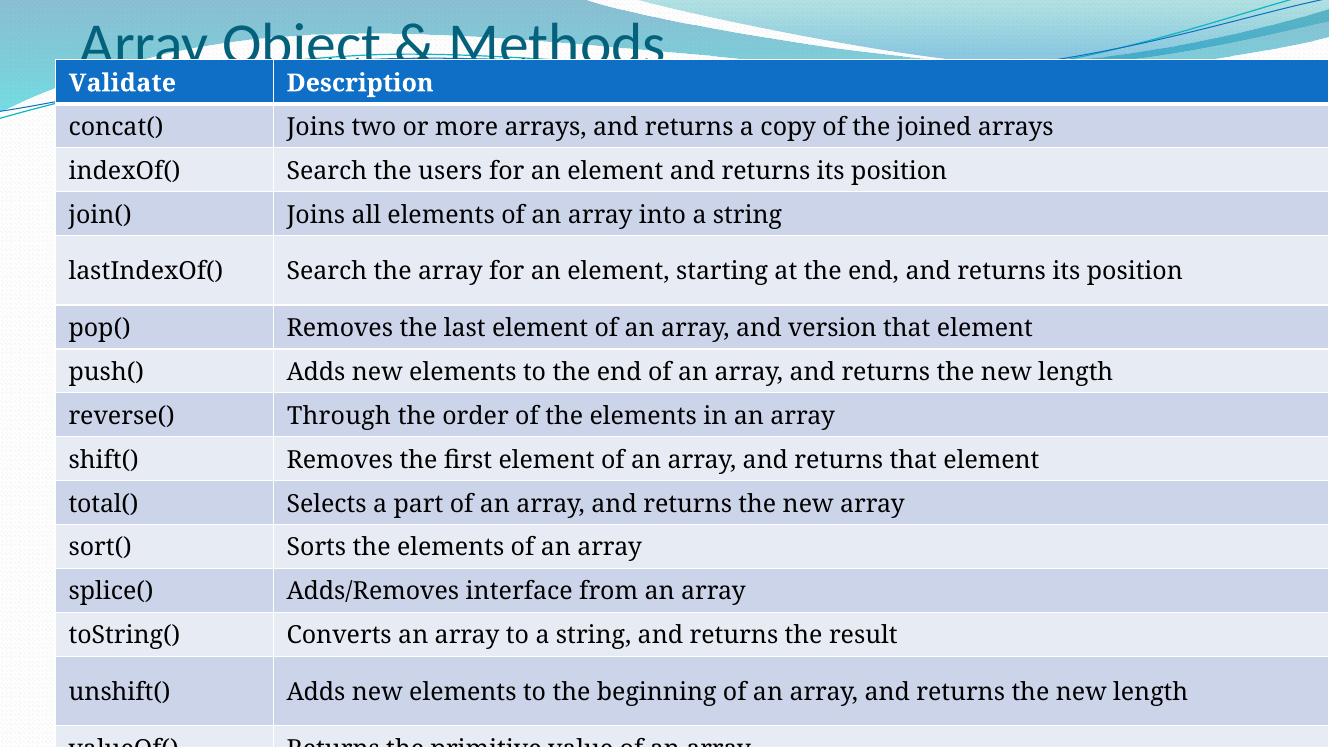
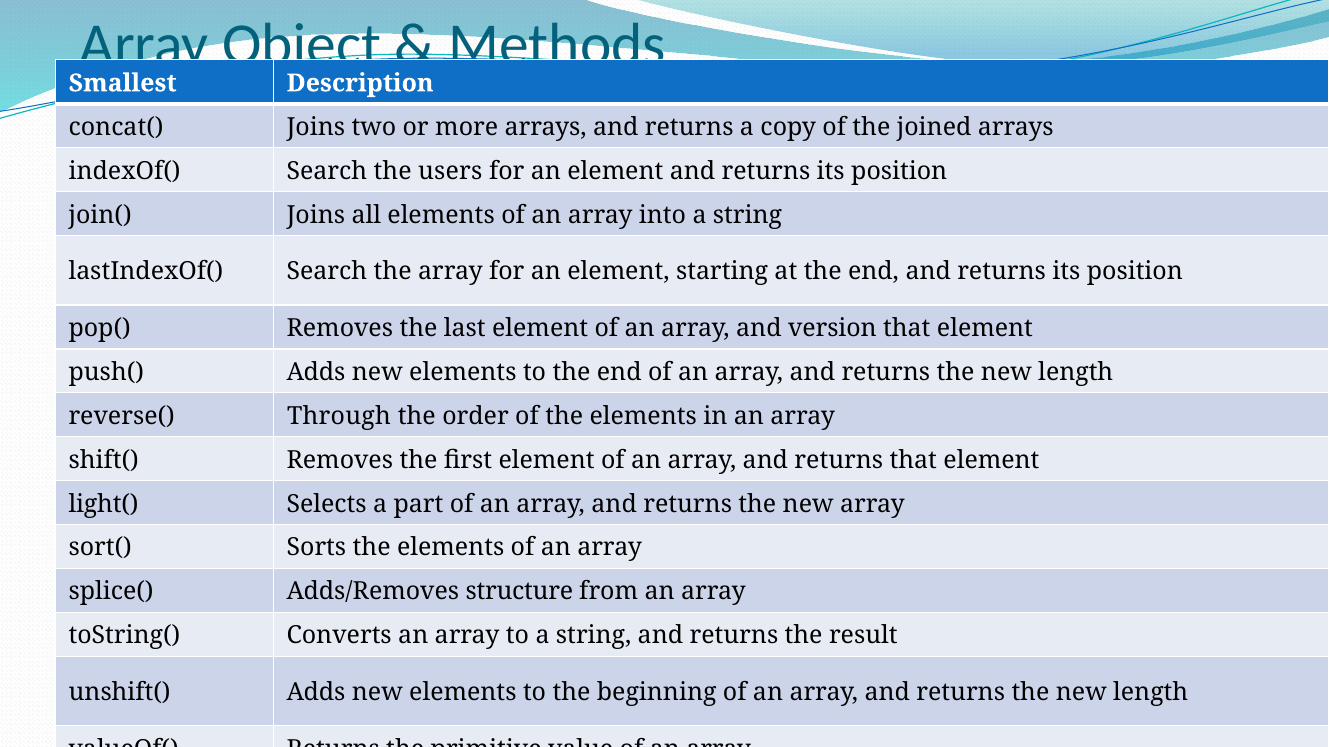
Validate: Validate -> Smallest (123, 83)
total(: total( -> light( (104, 504)
interface: interface -> structure (519, 592)
